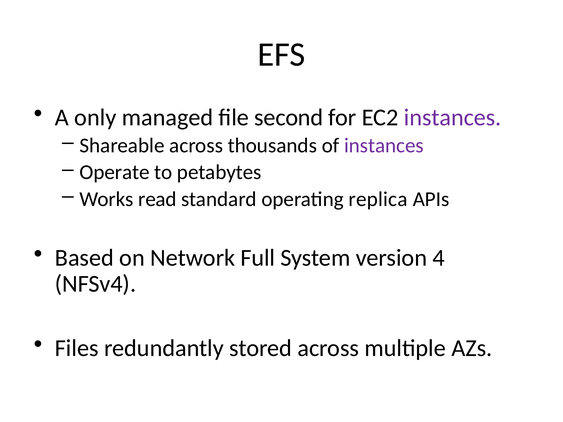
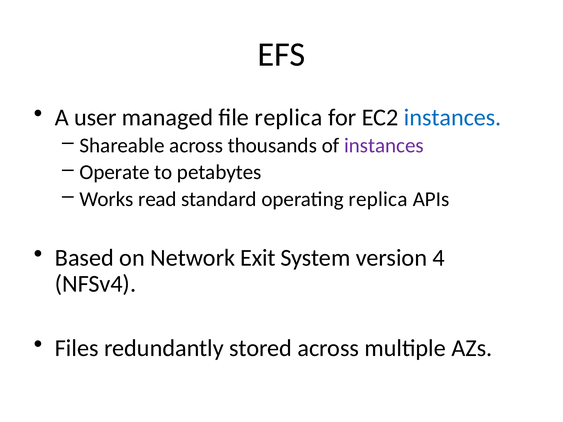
only: only -> user (95, 118)
file second: second -> replica (288, 118)
instances colour: purple -> blue (453, 118)
Full: Full -> Exit (258, 258)
